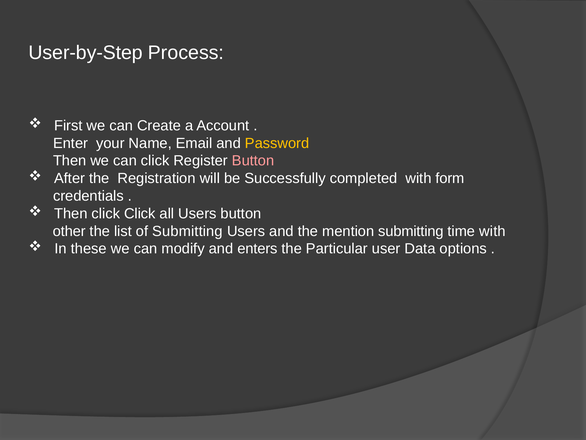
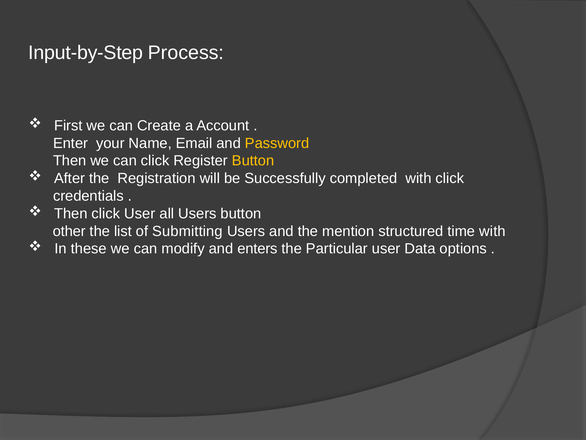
User-by-Step: User-by-Step -> Input-by-Step (86, 53)
Button colour: pink -> yellow (253, 161)
with form: form -> click (450, 178)
click Click: Click -> User (140, 213)
mention submitting: submitting -> structured (411, 231)
